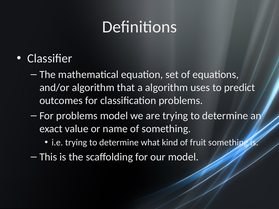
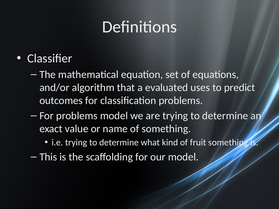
a algorithm: algorithm -> evaluated (167, 88)
